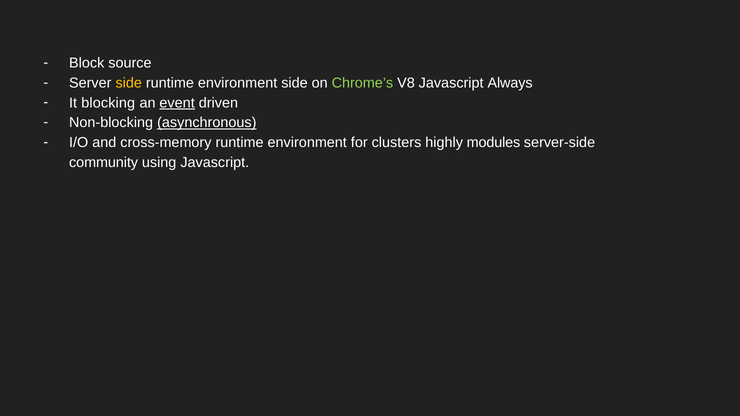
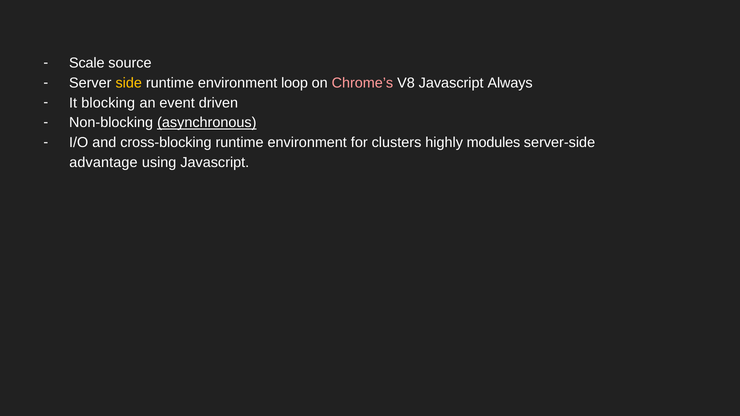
Block: Block -> Scale (87, 63)
environment side: side -> loop (295, 83)
Chrome’s colour: light green -> pink (362, 83)
event underline: present -> none (177, 103)
cross-memory: cross-memory -> cross-blocking (166, 143)
community: community -> advantage (103, 162)
